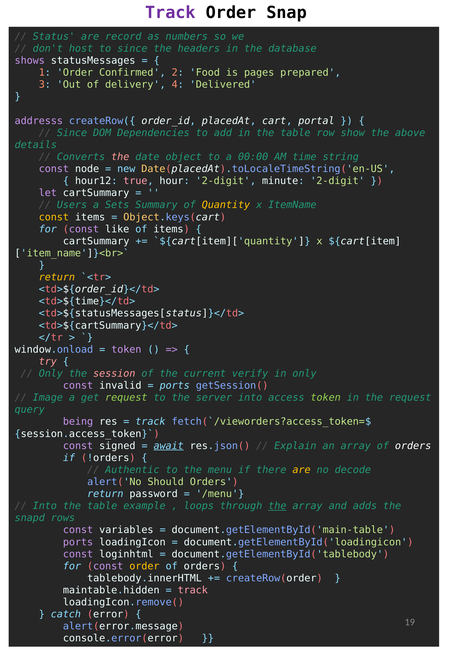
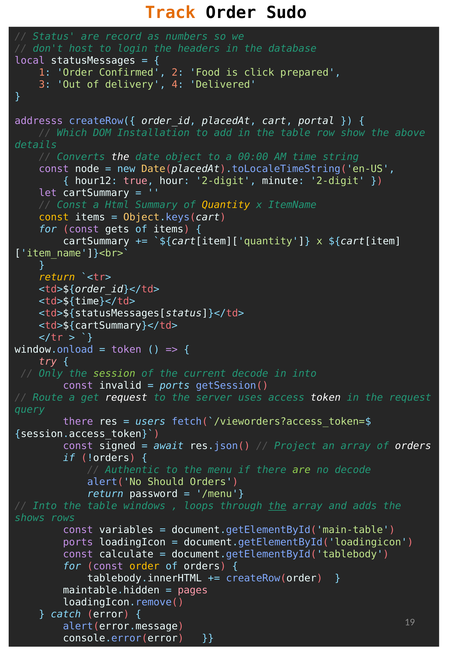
Track colour: purple -> orange (170, 13)
Snap: Snap -> Sudo (287, 13)
to since: since -> login (132, 49)
shows: shows -> local (30, 61)
pages: pages -> click (259, 73)
Since: Since -> Which (72, 133)
Dependencies: Dependencies -> Installation (153, 133)
the colour: pink -> white (120, 157)
Users: Users -> Const (72, 205)
Sets: Sets -> Html (117, 205)
like: like -> gets (117, 229)
session colour: pink -> light green (114, 374)
current verify: verify -> decode (250, 374)
in only: only -> into (304, 374)
Image: Image -> Route (48, 398)
request colour: light green -> white (126, 398)
server into: into -> uses (250, 398)
token colour: light green -> white (326, 398)
being: being -> there (78, 422)
track: track -> users (150, 422)
await underline: present -> none (169, 446)
Explain: Explain -> Project (295, 446)
are colour: yellow -> light green (301, 470)
example: example -> windows (144, 507)
snapd: snapd -> shows (30, 519)
loginhtml: loginhtml -> calculate (126, 555)
track: track -> pages (193, 591)
